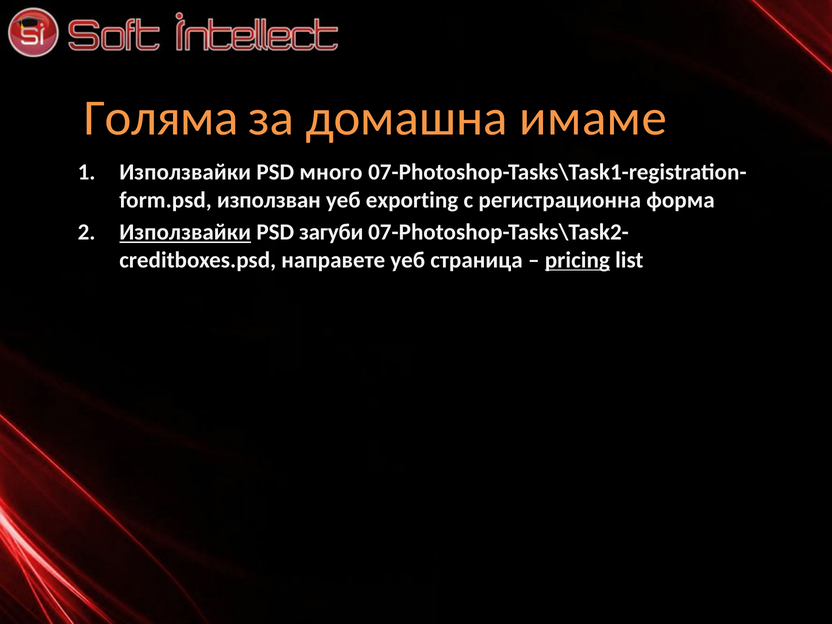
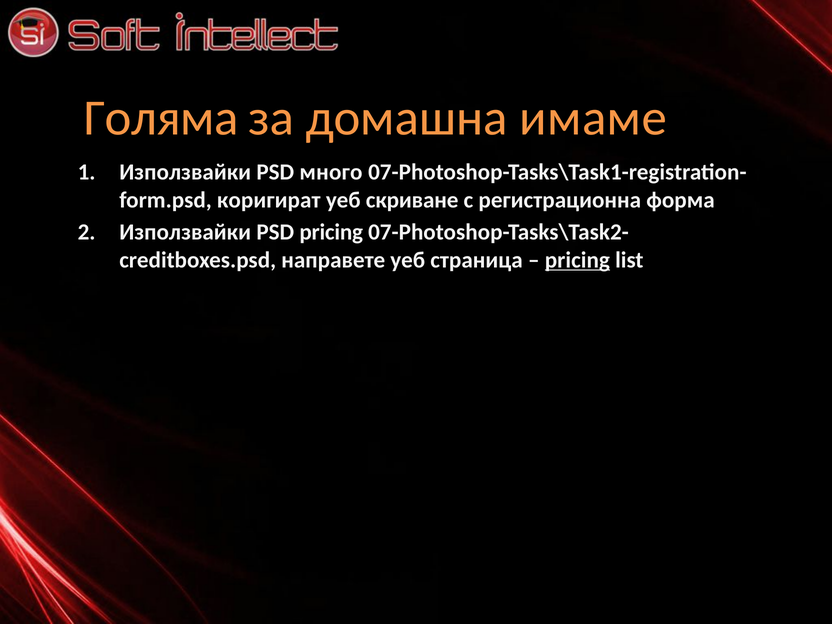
използван: използван -> коригират (269, 200)
exporting: exporting -> скриване (412, 200)
Използвайки underline: present -> none (185, 232)
PSD загуби: загуби -> pricing (331, 232)
